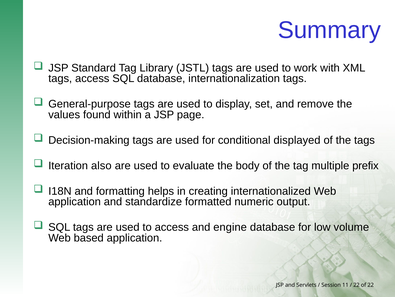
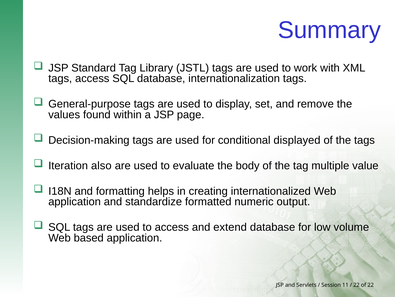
prefix: prefix -> value (365, 165)
engine: engine -> extend (230, 227)
